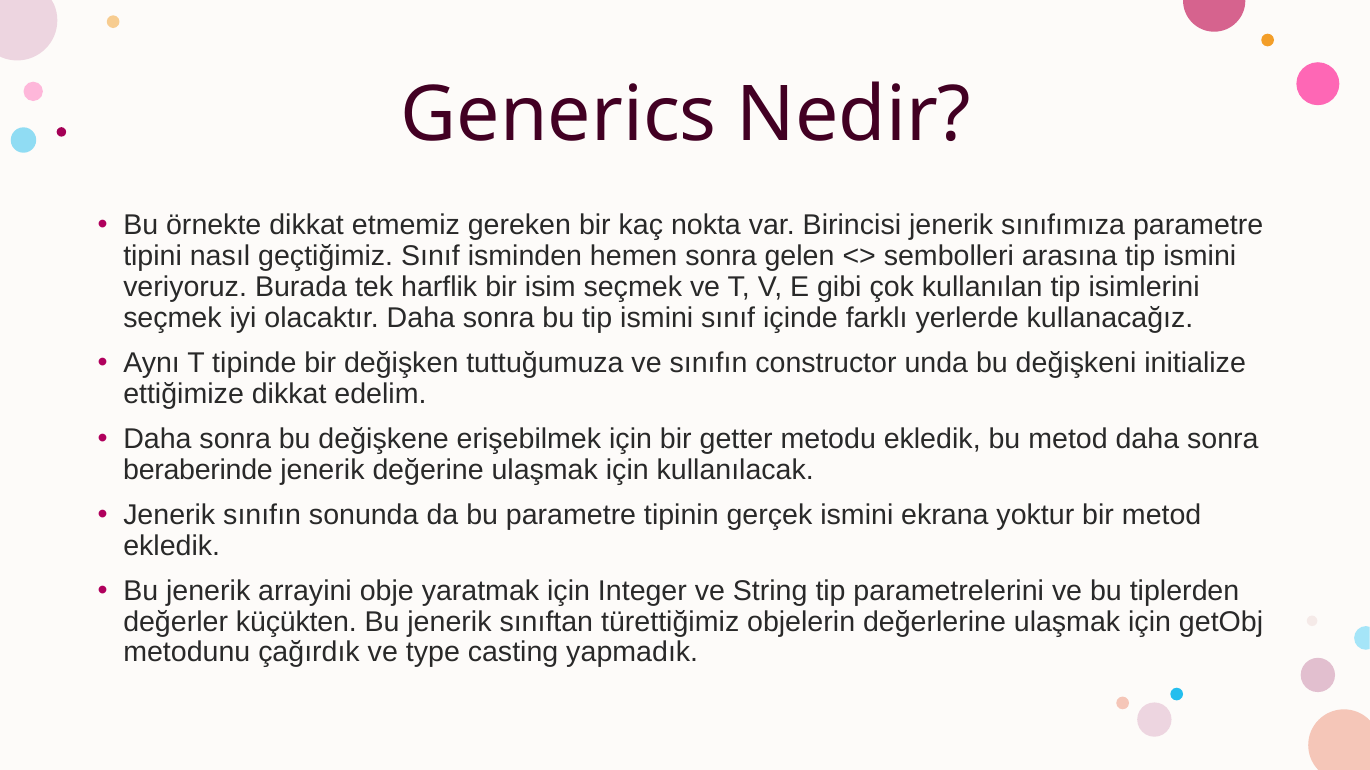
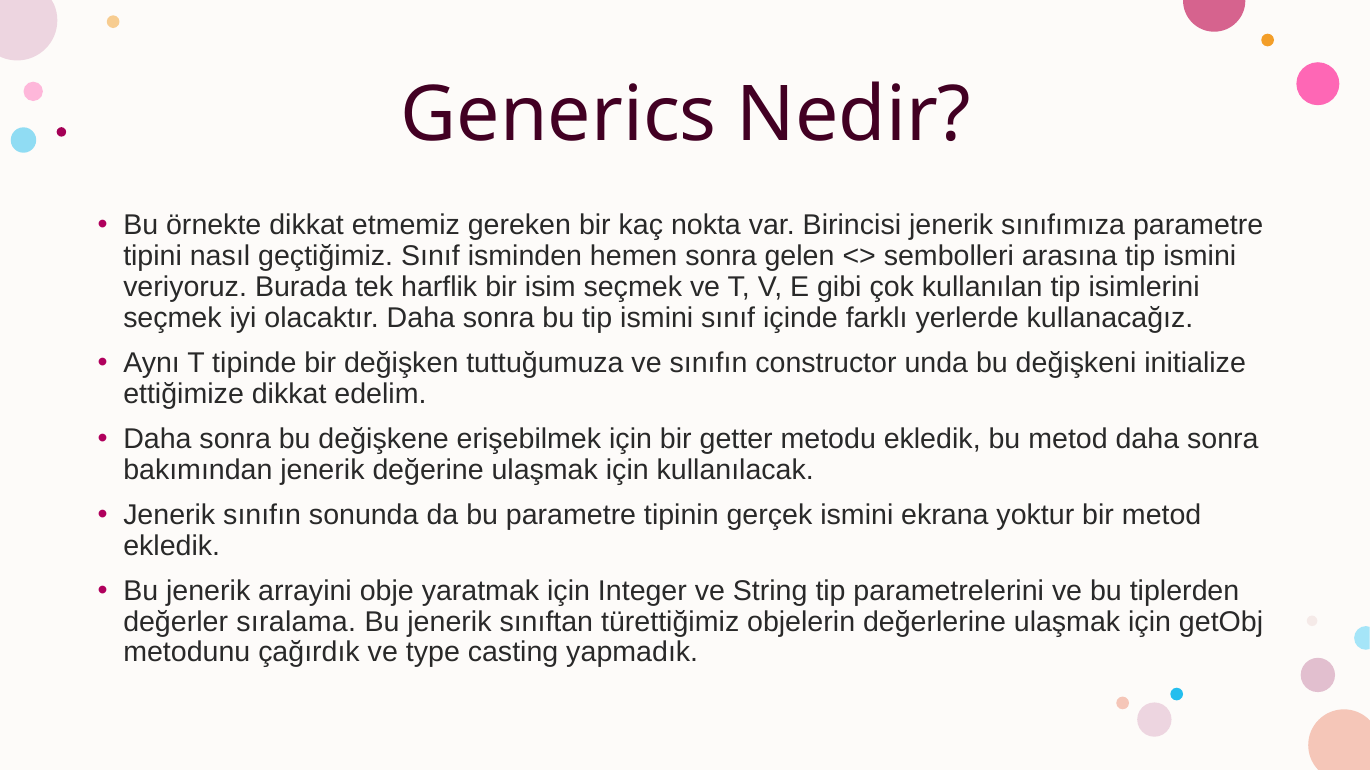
beraberinde: beraberinde -> bakımından (198, 470)
küçükten: küçükten -> sıralama (296, 622)
